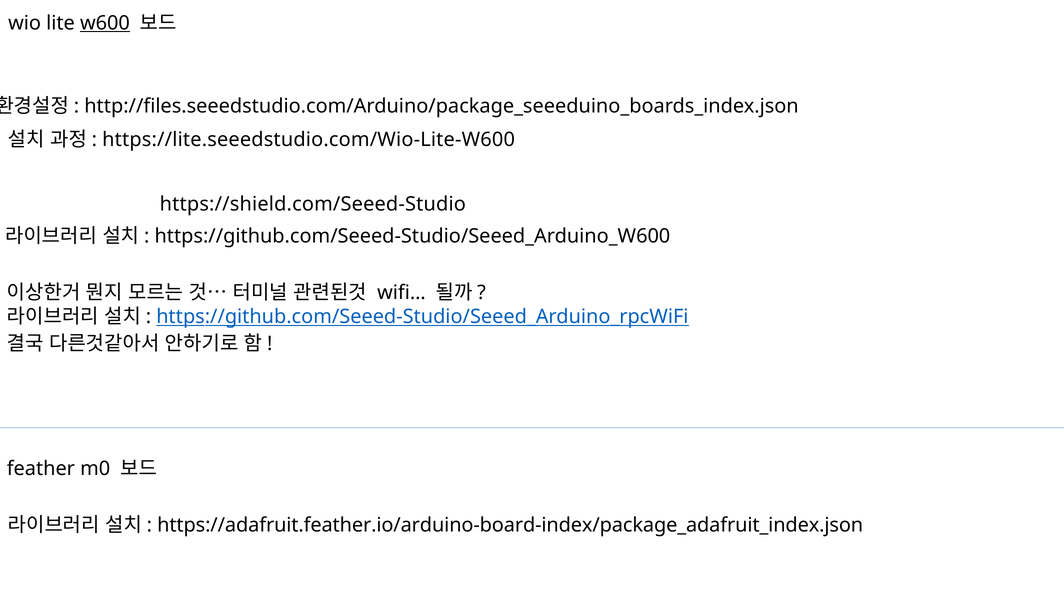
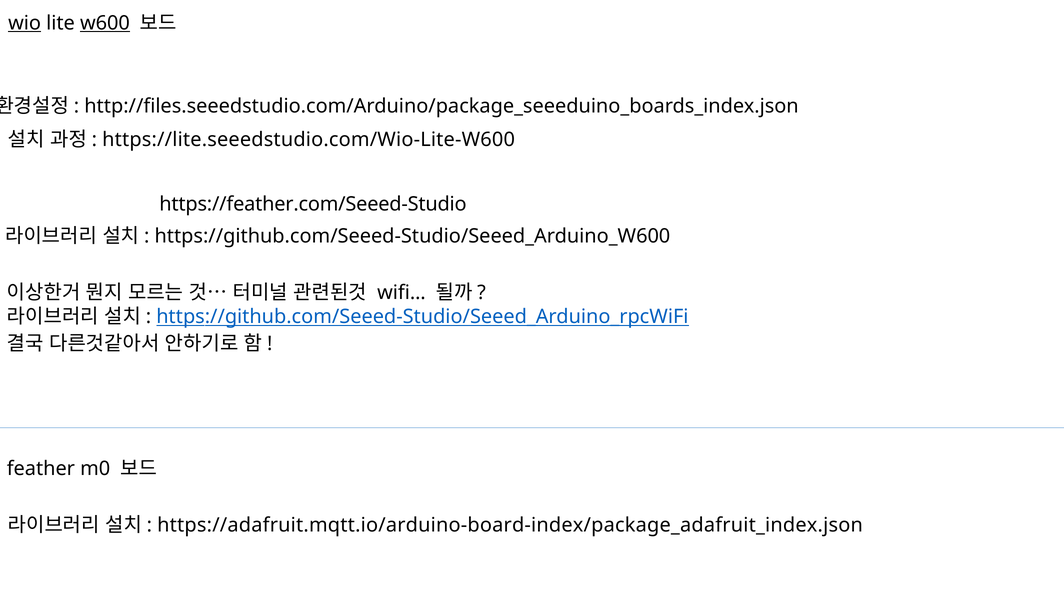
wio underline: none -> present (25, 23)
https://shield.com/Seeed-Studio: https://shield.com/Seeed-Studio -> https://feather.com/Seeed-Studio (313, 204)
https://adafruit.feather.io/arduino-board-index/package_adafruit_index.json: https://adafruit.feather.io/arduino-board-index/package_adafruit_index.json -> https://adafruit.mqtt.io/arduino-board-index/package_adafruit_index.json (510, 526)
